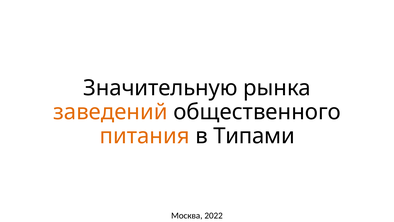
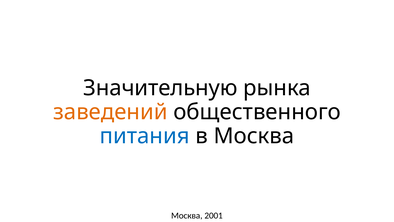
питания colour: orange -> blue (145, 136)
в Типами: Типами -> Москва (254, 136)
2022: 2022 -> 2001 (214, 215)
